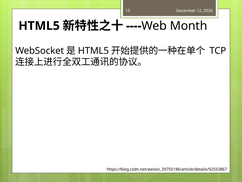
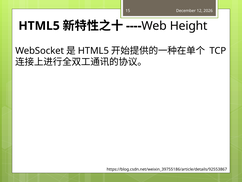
Month: Month -> Height (189, 26)
